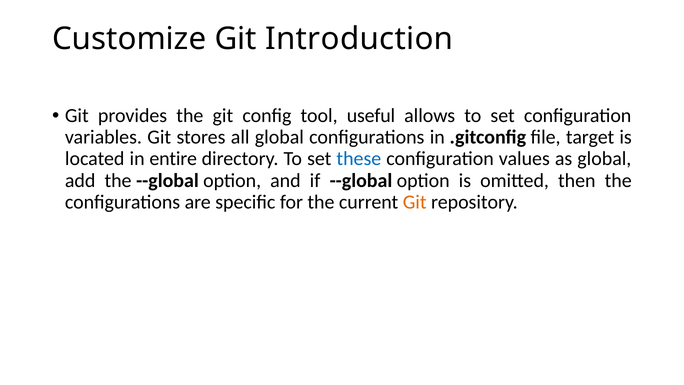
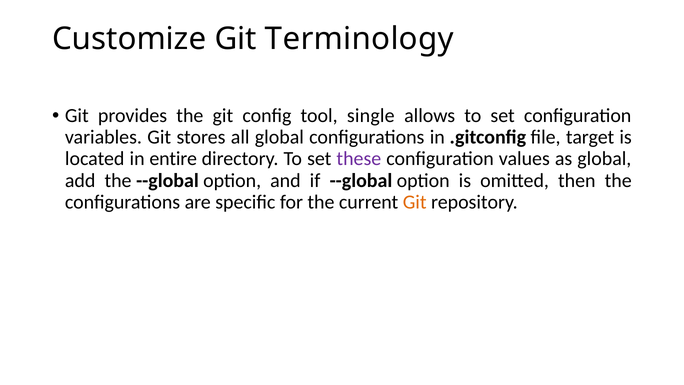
Introduction: Introduction -> Terminology (359, 39)
useful: useful -> single (371, 116)
these colour: blue -> purple (359, 159)
